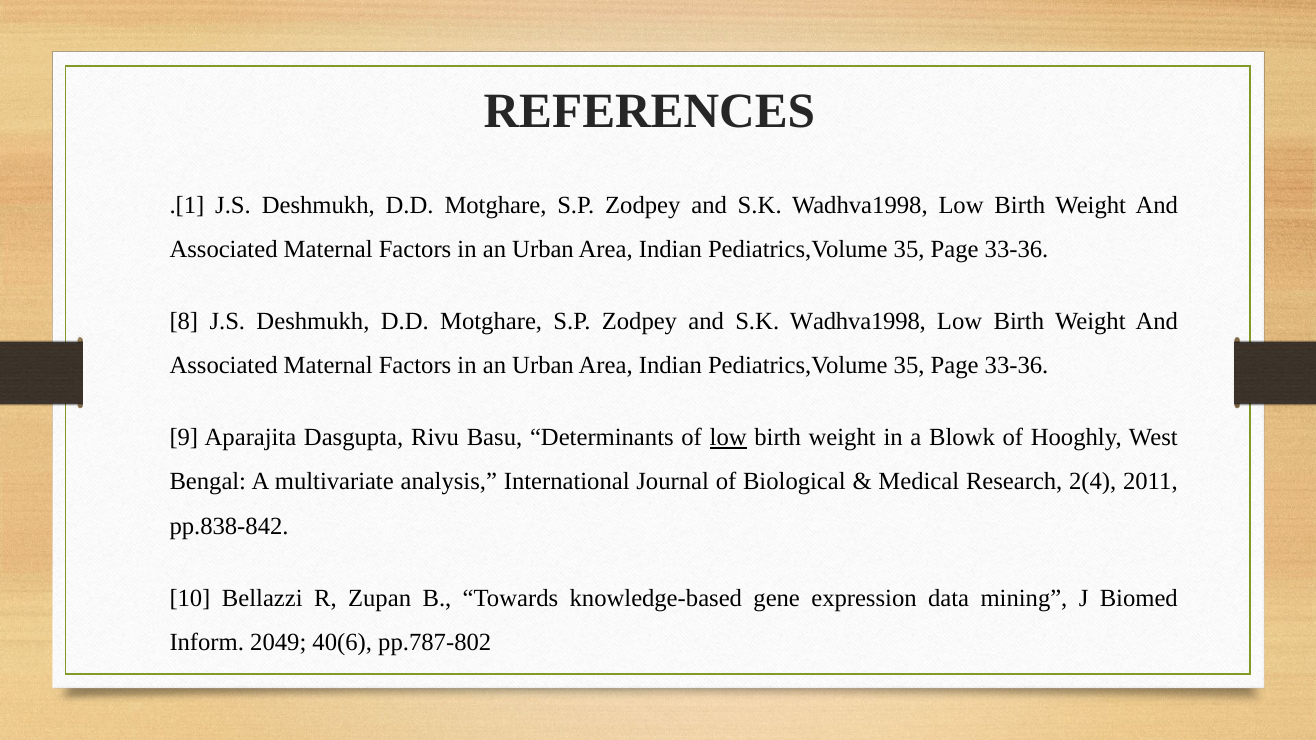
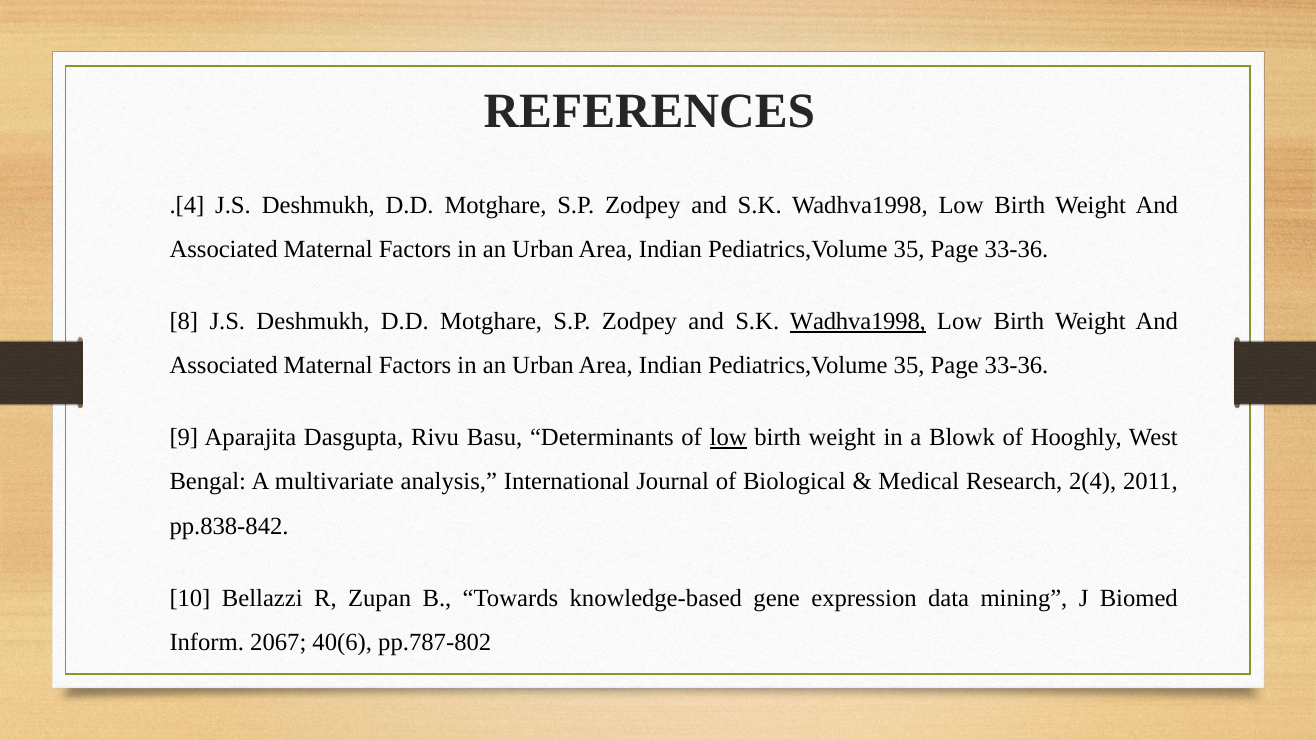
.[1: .[1 -> .[4 (187, 205)
Wadhva1998 underline: none -> present (858, 321)
2049: 2049 -> 2067 (278, 643)
